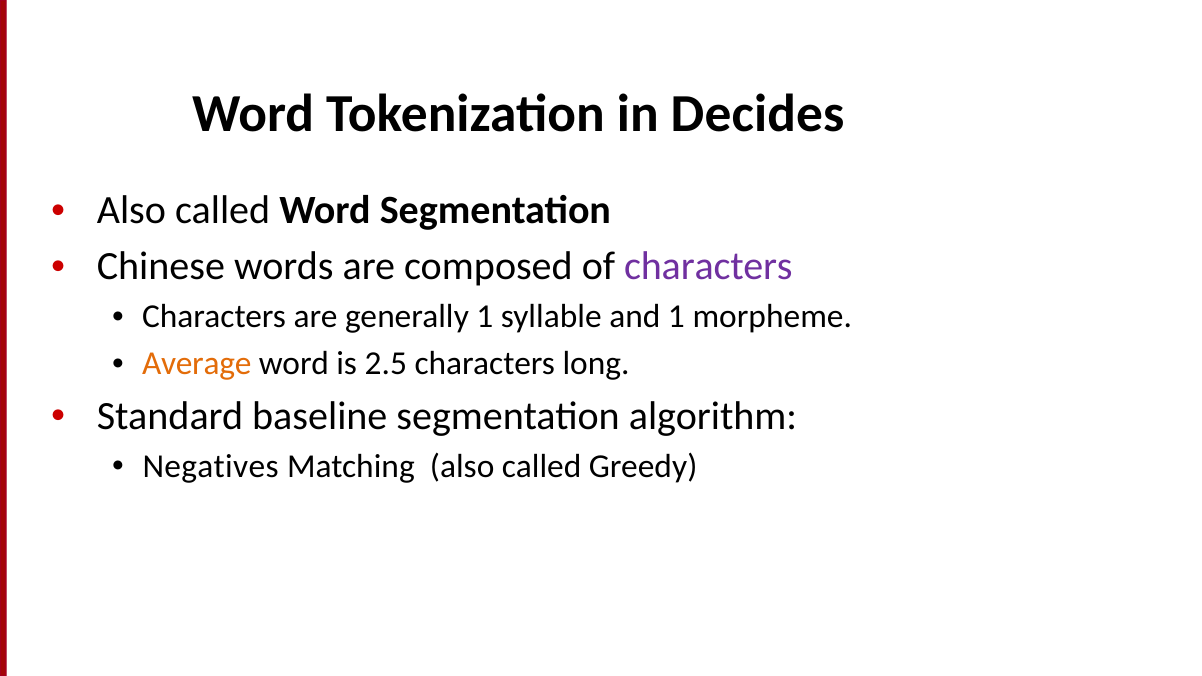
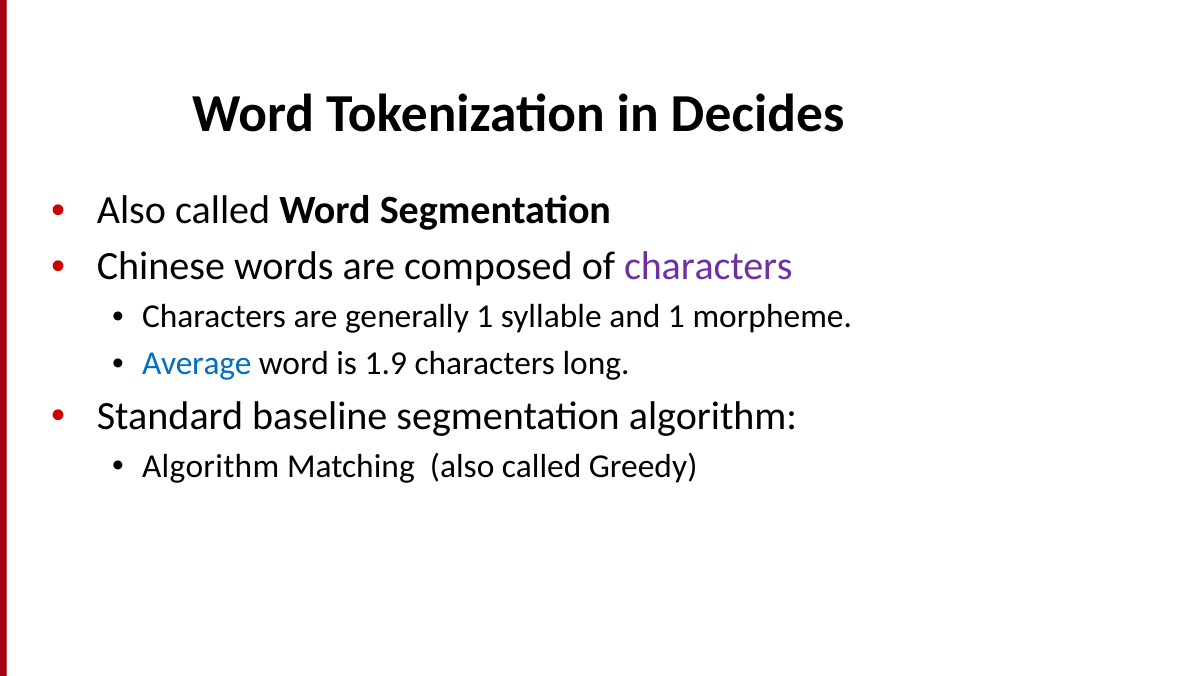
Average colour: orange -> blue (197, 364)
2.5: 2.5 -> 1.9 (386, 364)
Negatives: Negatives -> Algorithm (211, 467)
